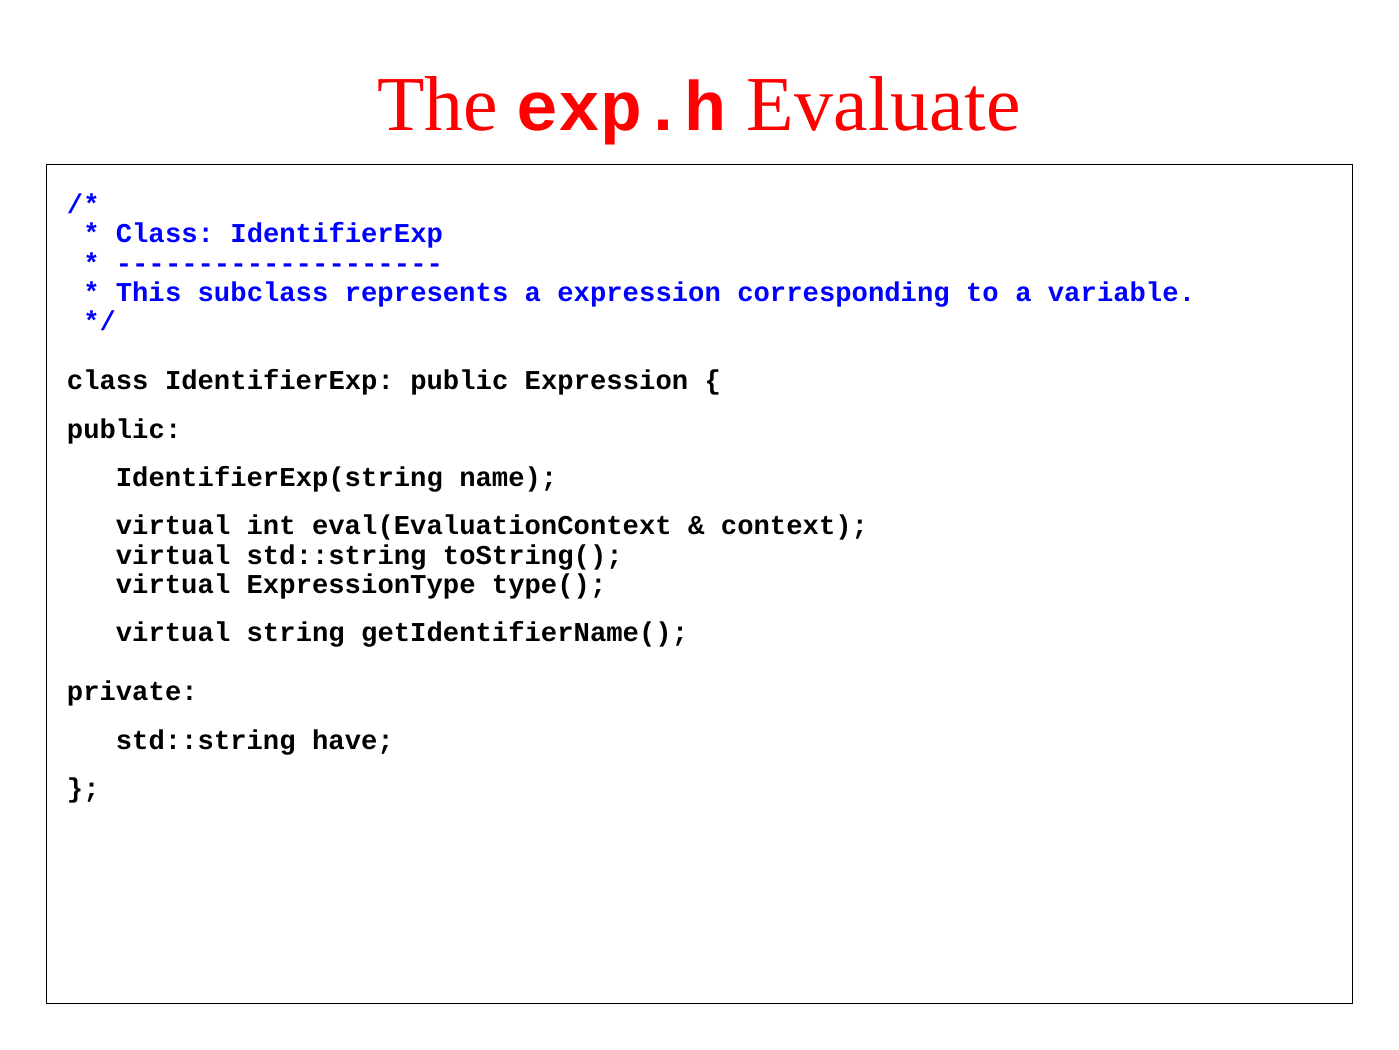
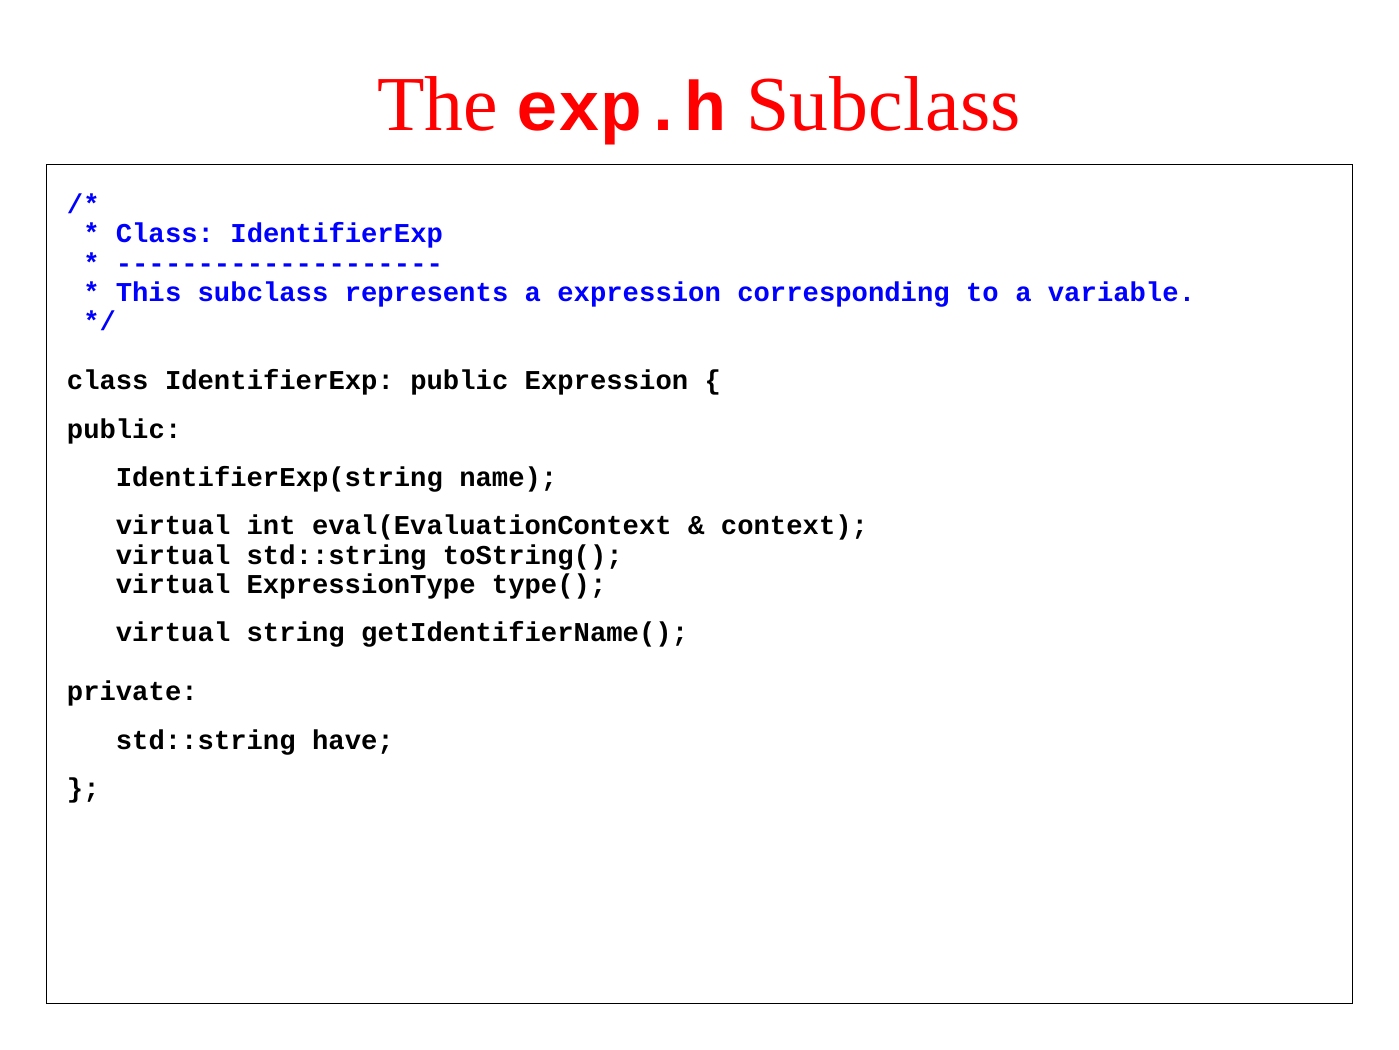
exp.h Evaluate: Evaluate -> Subclass (884, 105)
